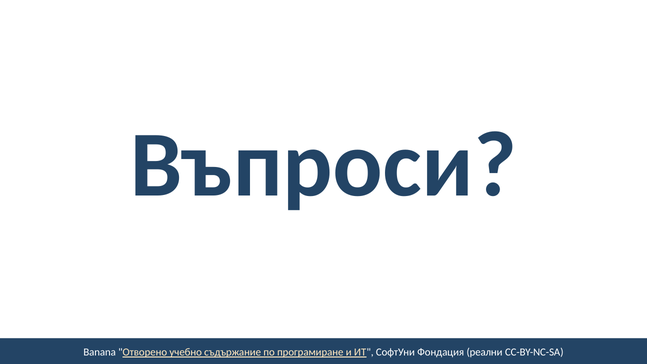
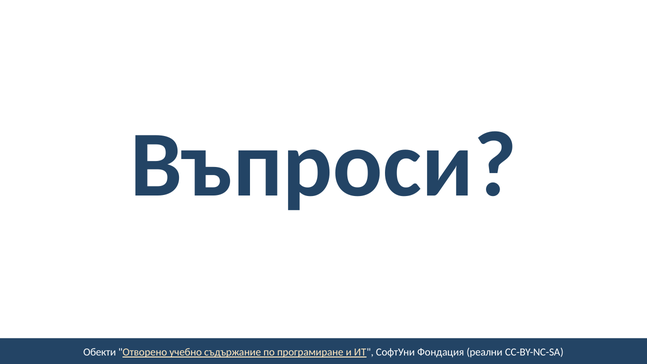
Banana: Banana -> Обекти (100, 352)
